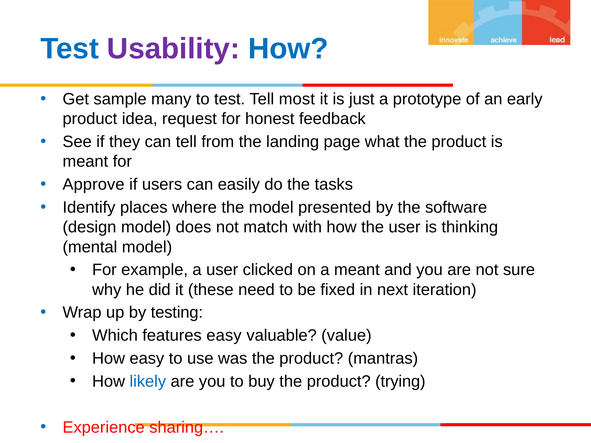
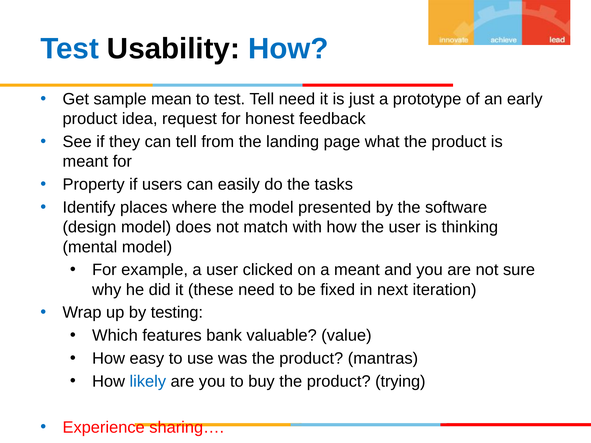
Usability colour: purple -> black (173, 49)
many: many -> mean (171, 99)
Tell most: most -> need (297, 99)
Approve: Approve -> Property (94, 185)
features easy: easy -> bank (224, 336)
